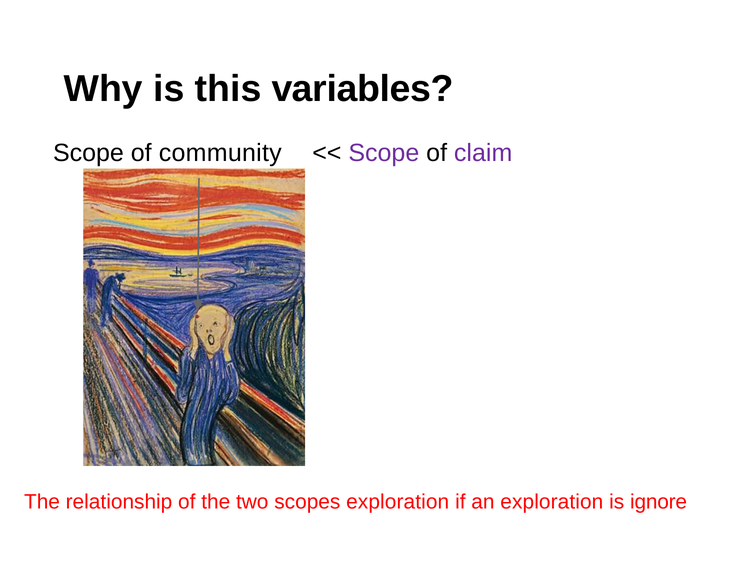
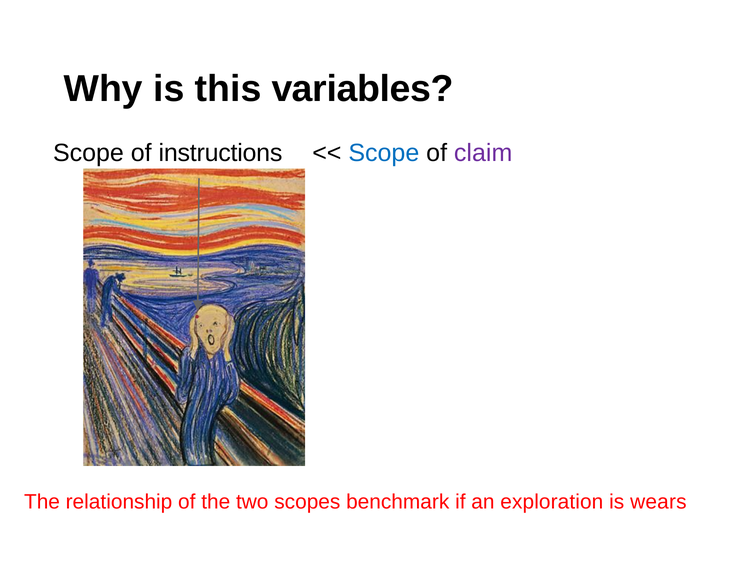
community: community -> instructions (221, 153)
Scope colour: purple -> blue (384, 153)
scopes exploration: exploration -> benchmark (398, 502)
ignore: ignore -> wears (658, 502)
